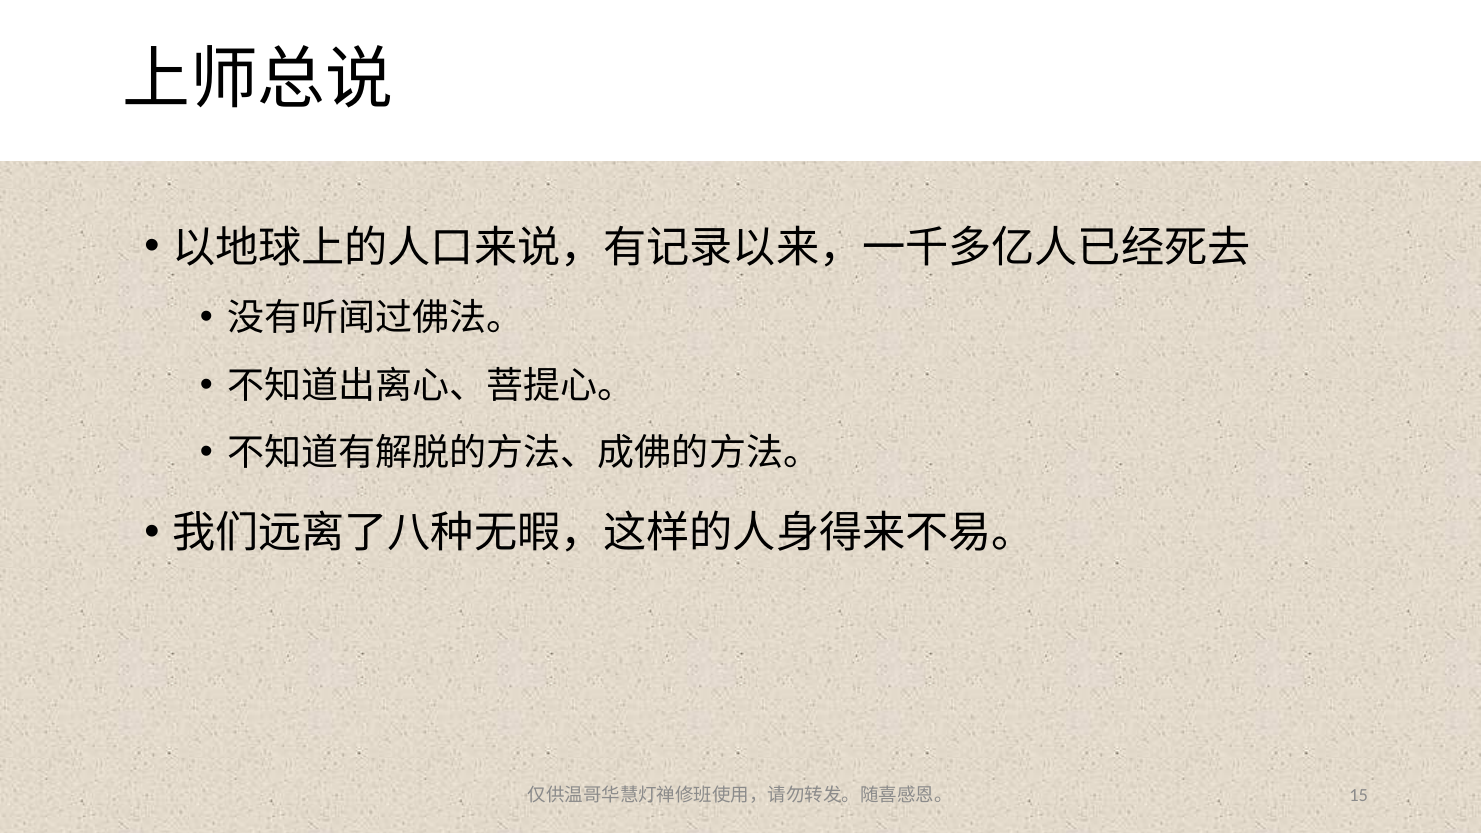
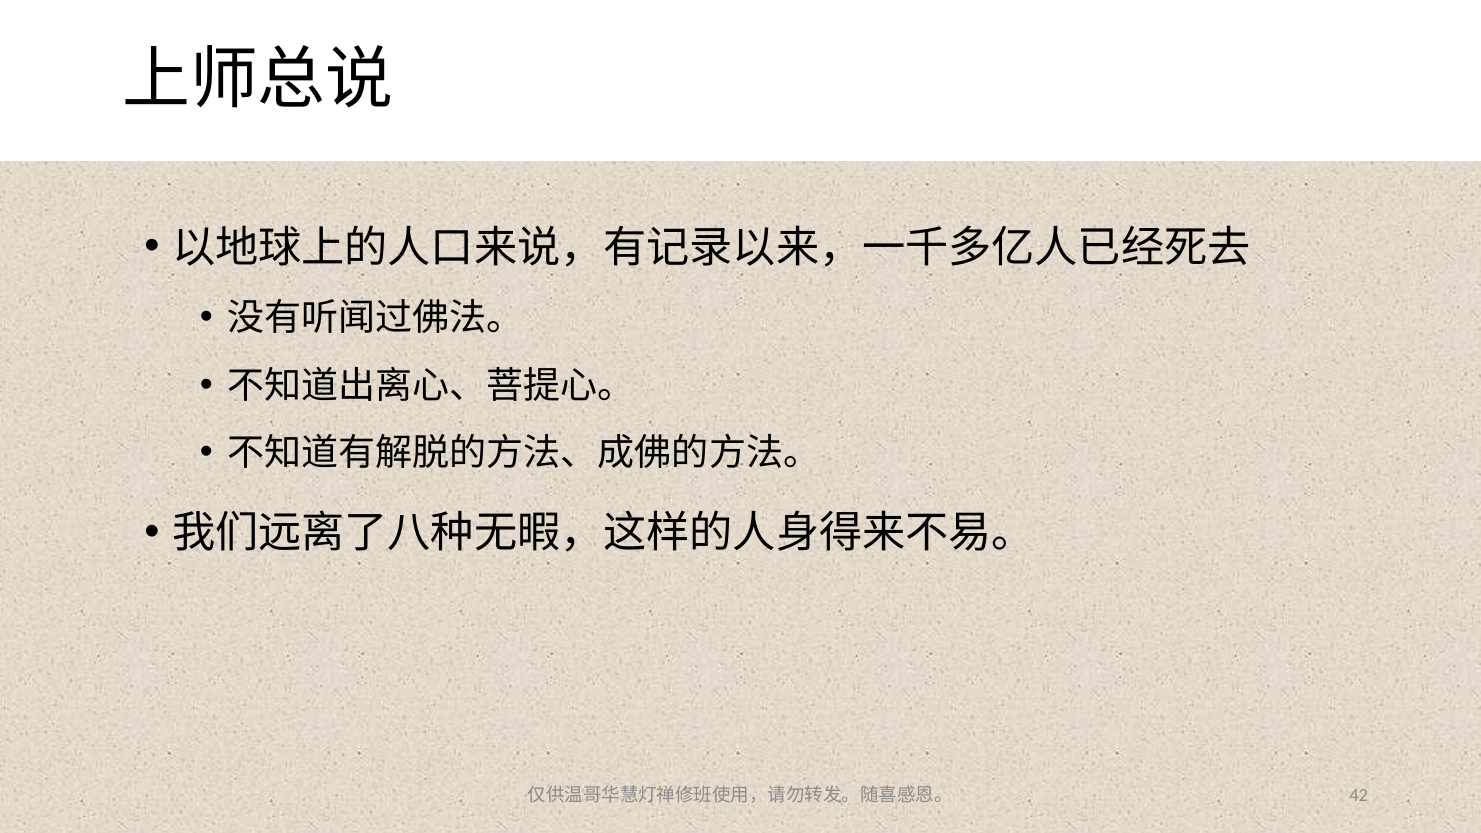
15: 15 -> 42 (1359, 795)
